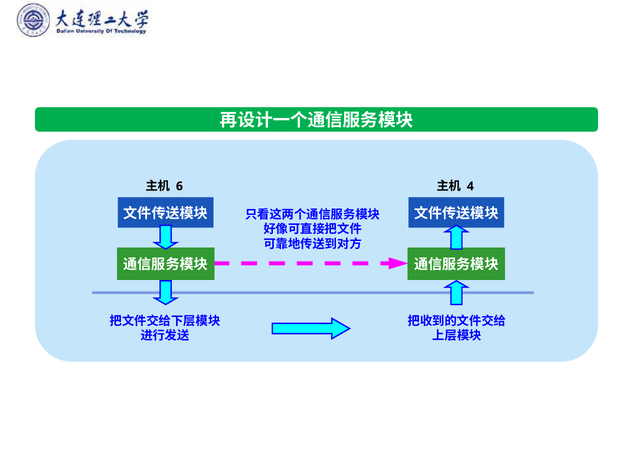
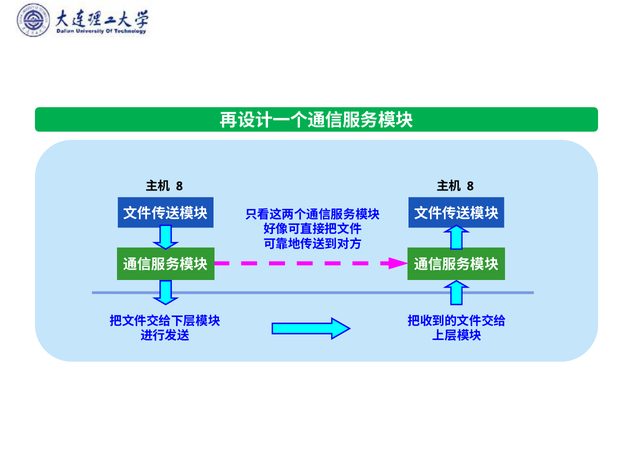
6: 6 -> 8 (179, 186)
4: 4 -> 8 (470, 186)
